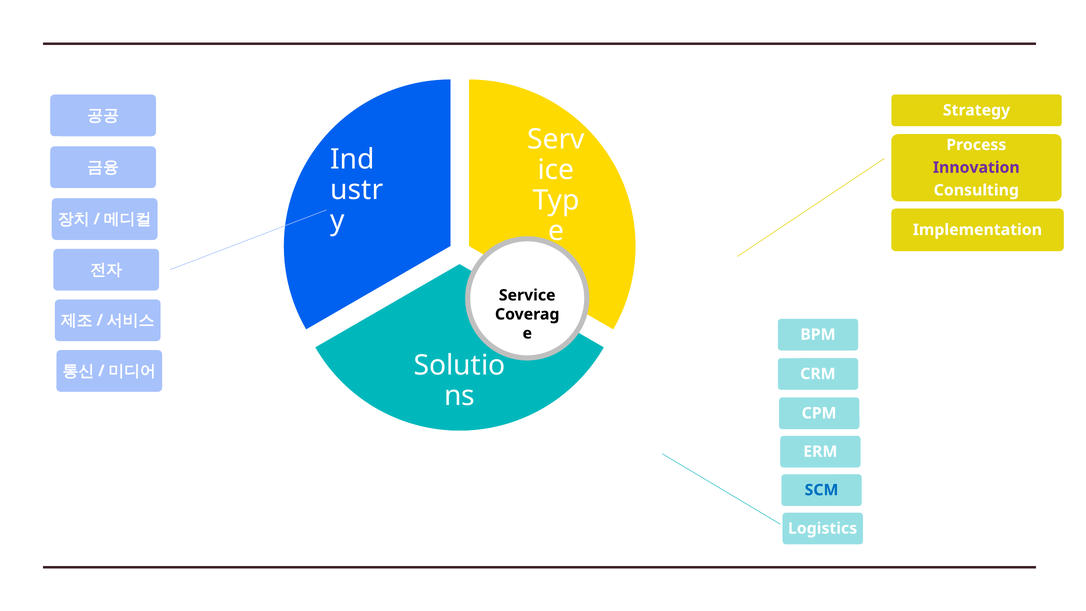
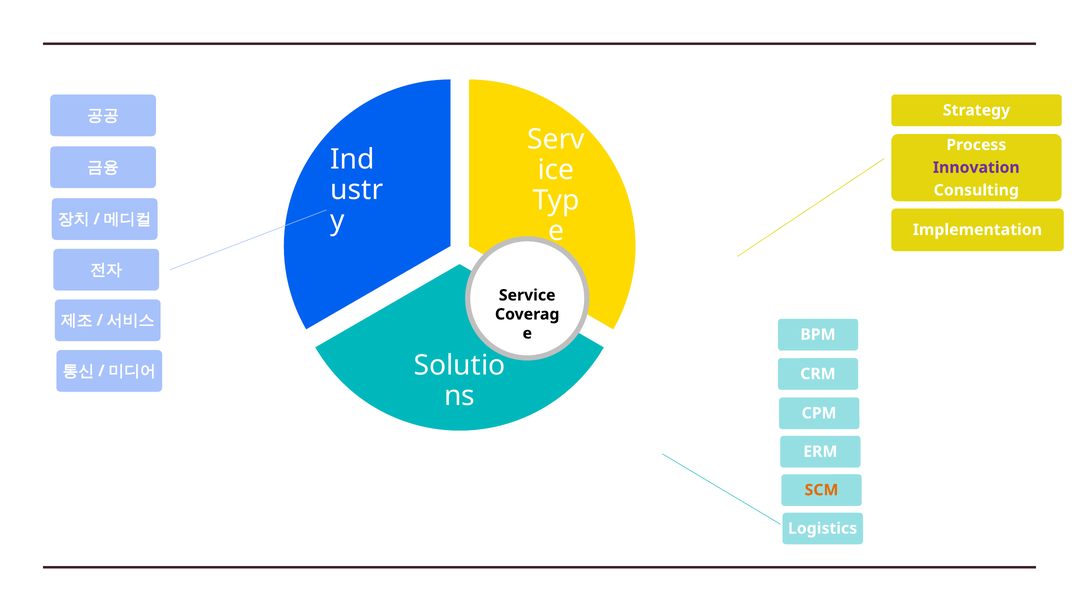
SCM colour: blue -> orange (821, 490)
